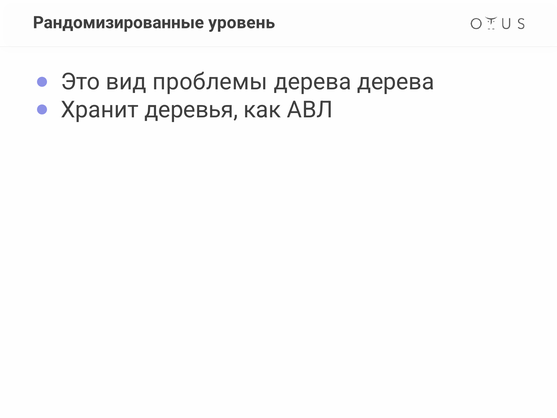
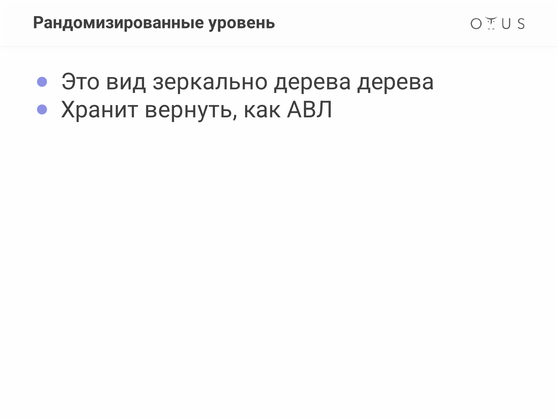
проблемы: проблемы -> зеркально (210, 82)
деревья: деревья -> вернуть (191, 110)
